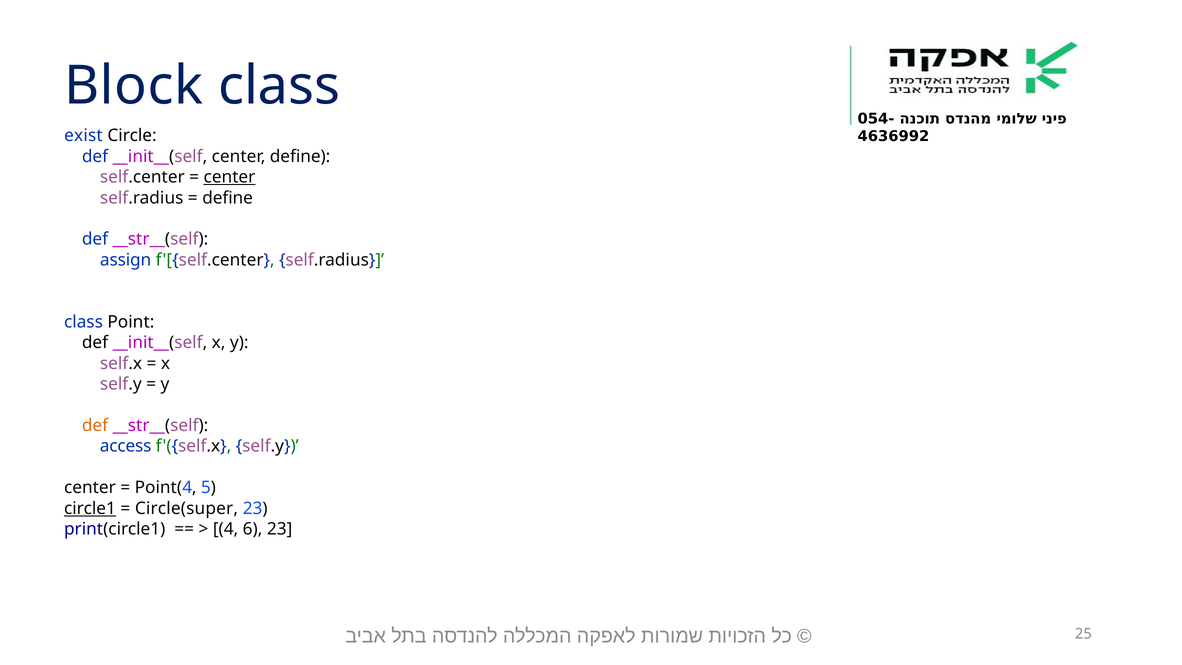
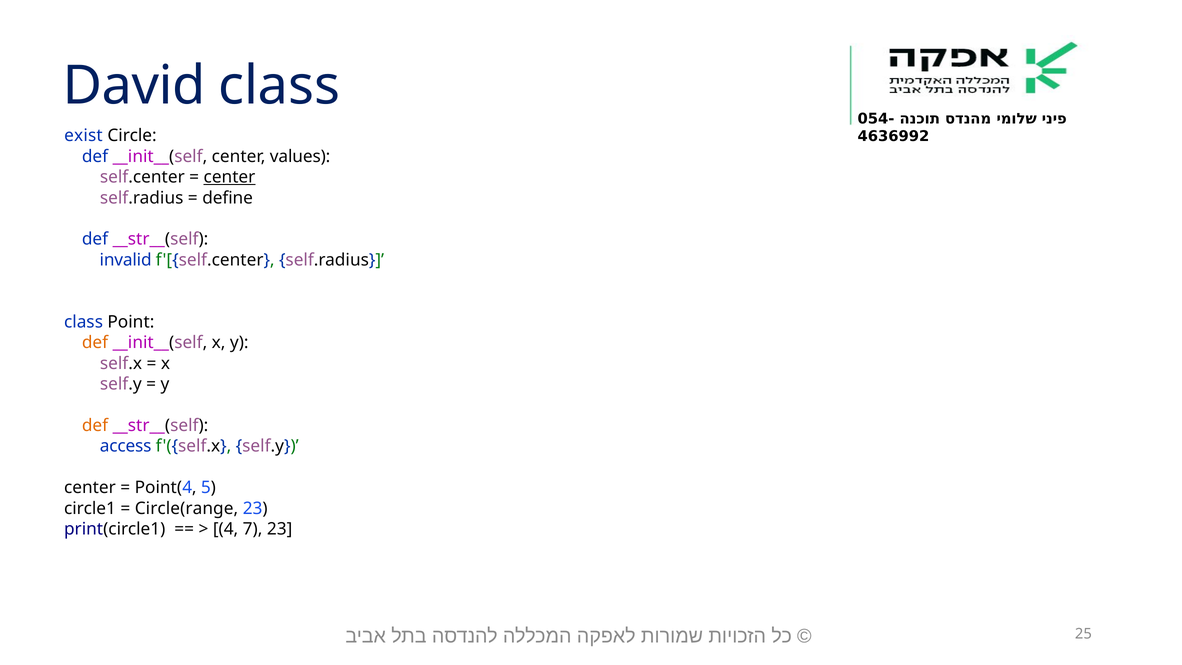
Block: Block -> David (134, 86)
center define: define -> values (300, 156)
assign: assign -> invalid (126, 260)
def colour: black -> orange (95, 343)
circle1 underline: present -> none (90, 508)
Circle(super: Circle(super -> Circle(range (187, 508)
6: 6 -> 7 (253, 529)
